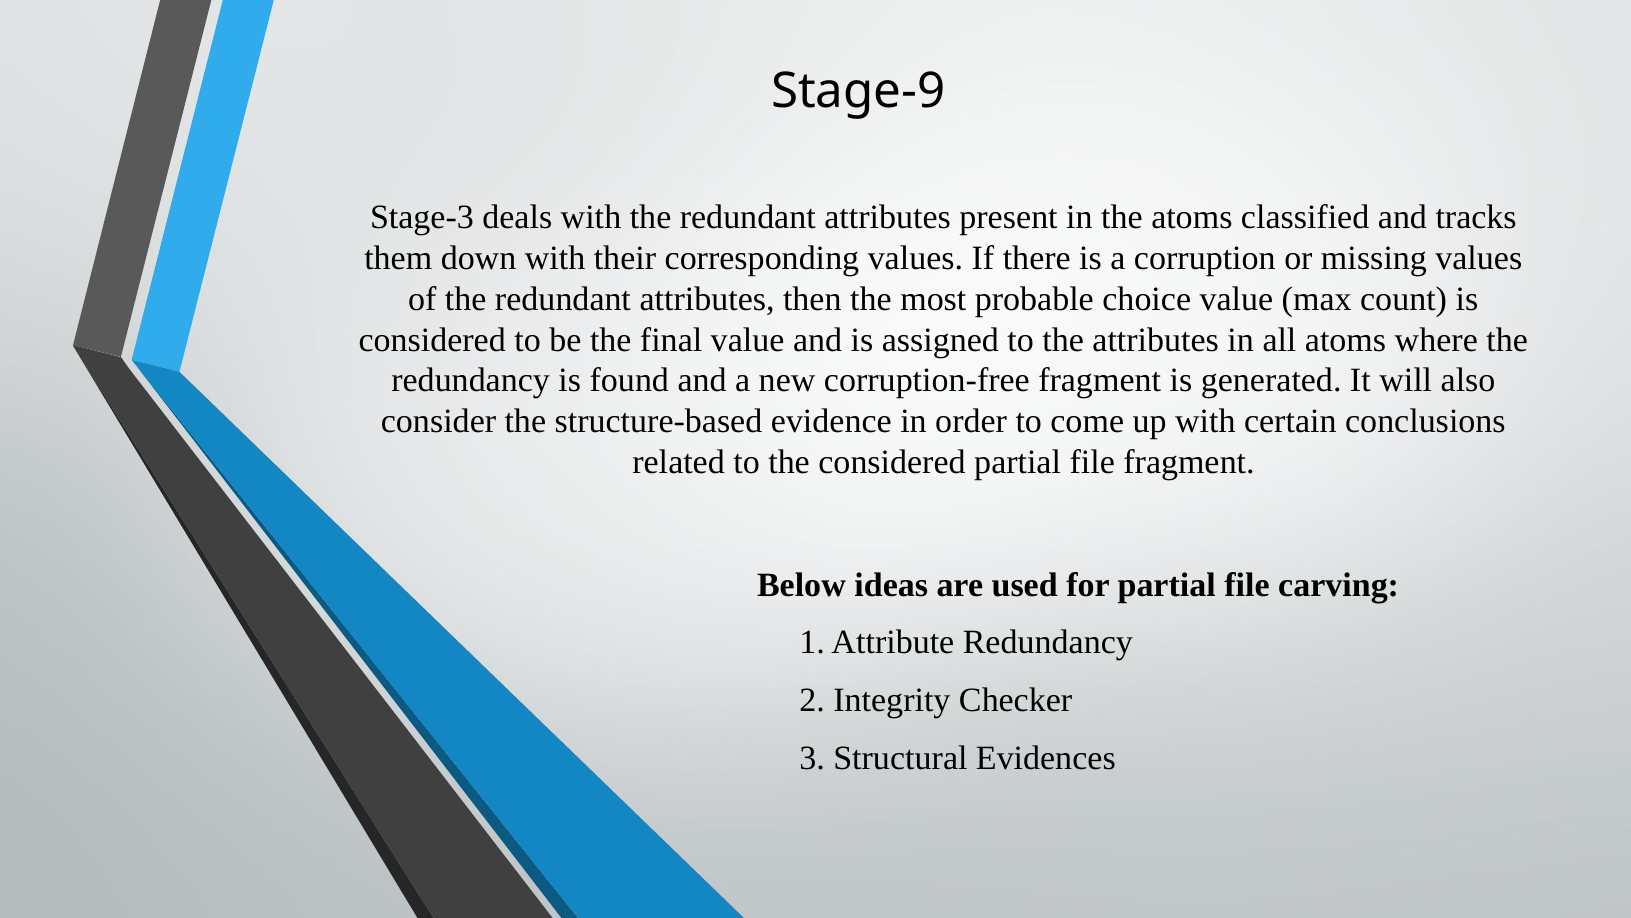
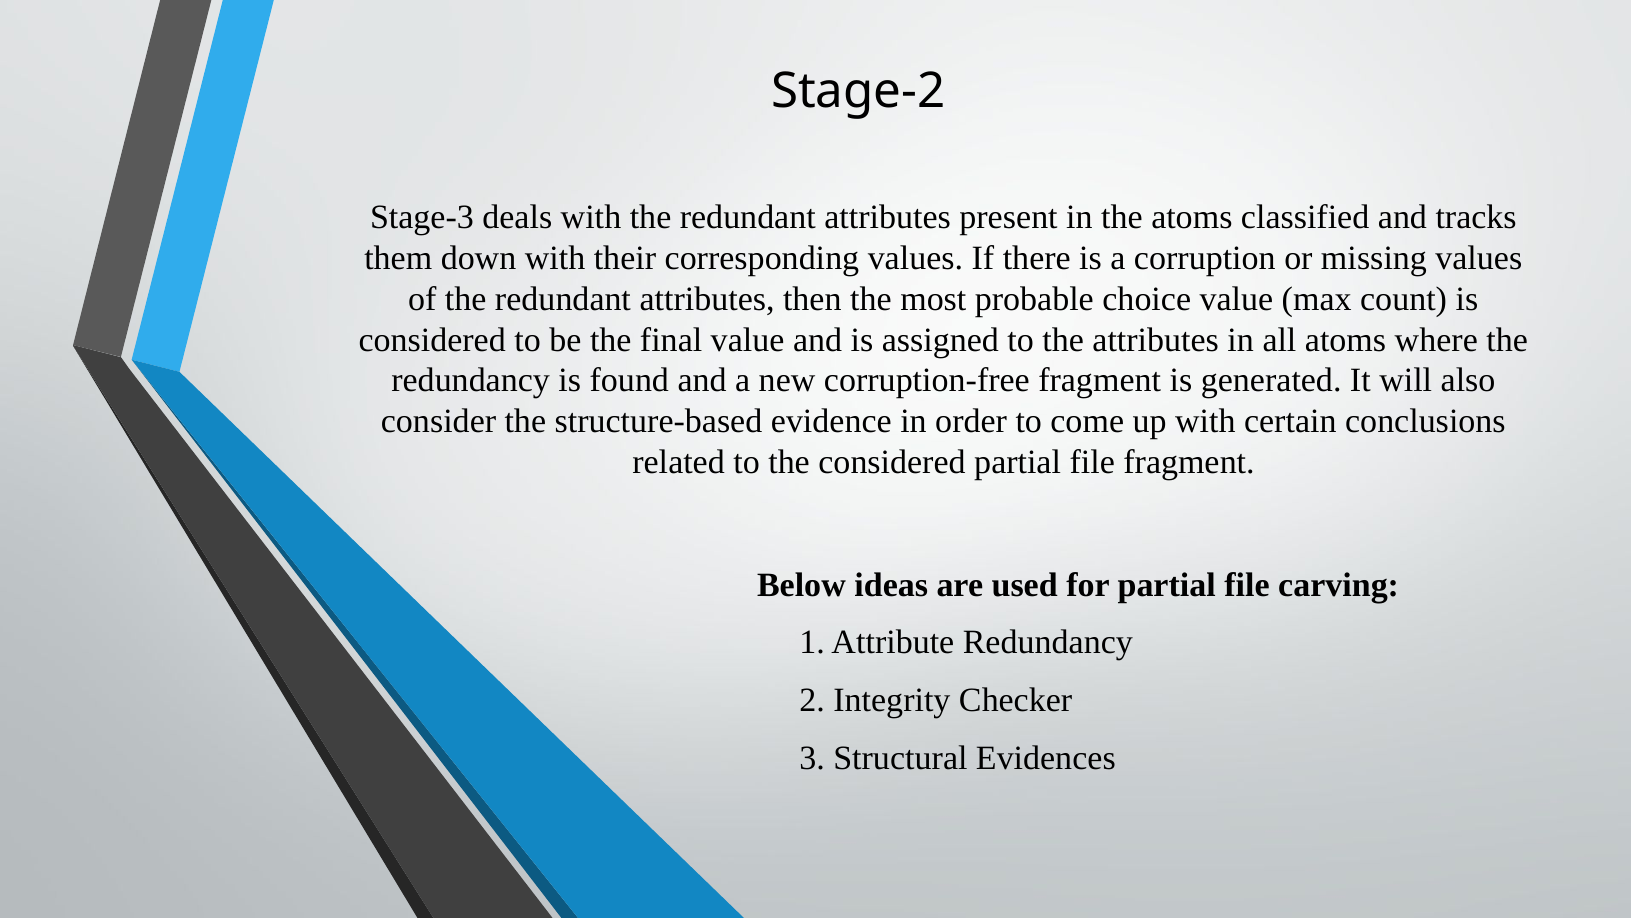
Stage-9: Stage-9 -> Stage-2 (858, 91)
